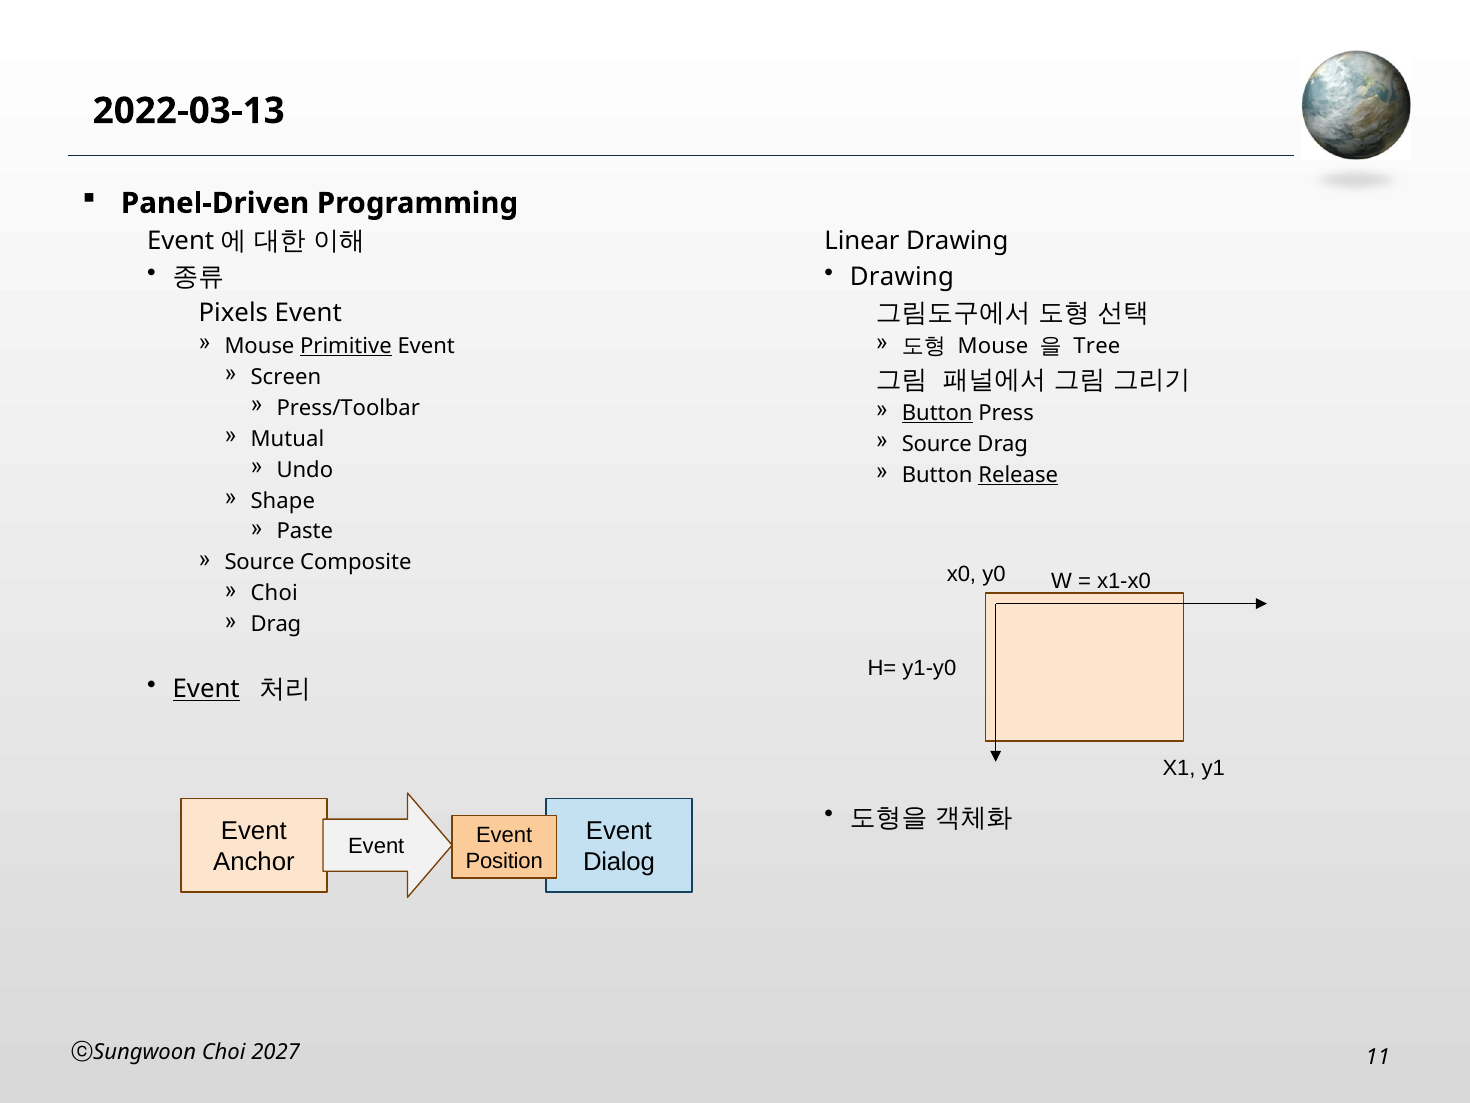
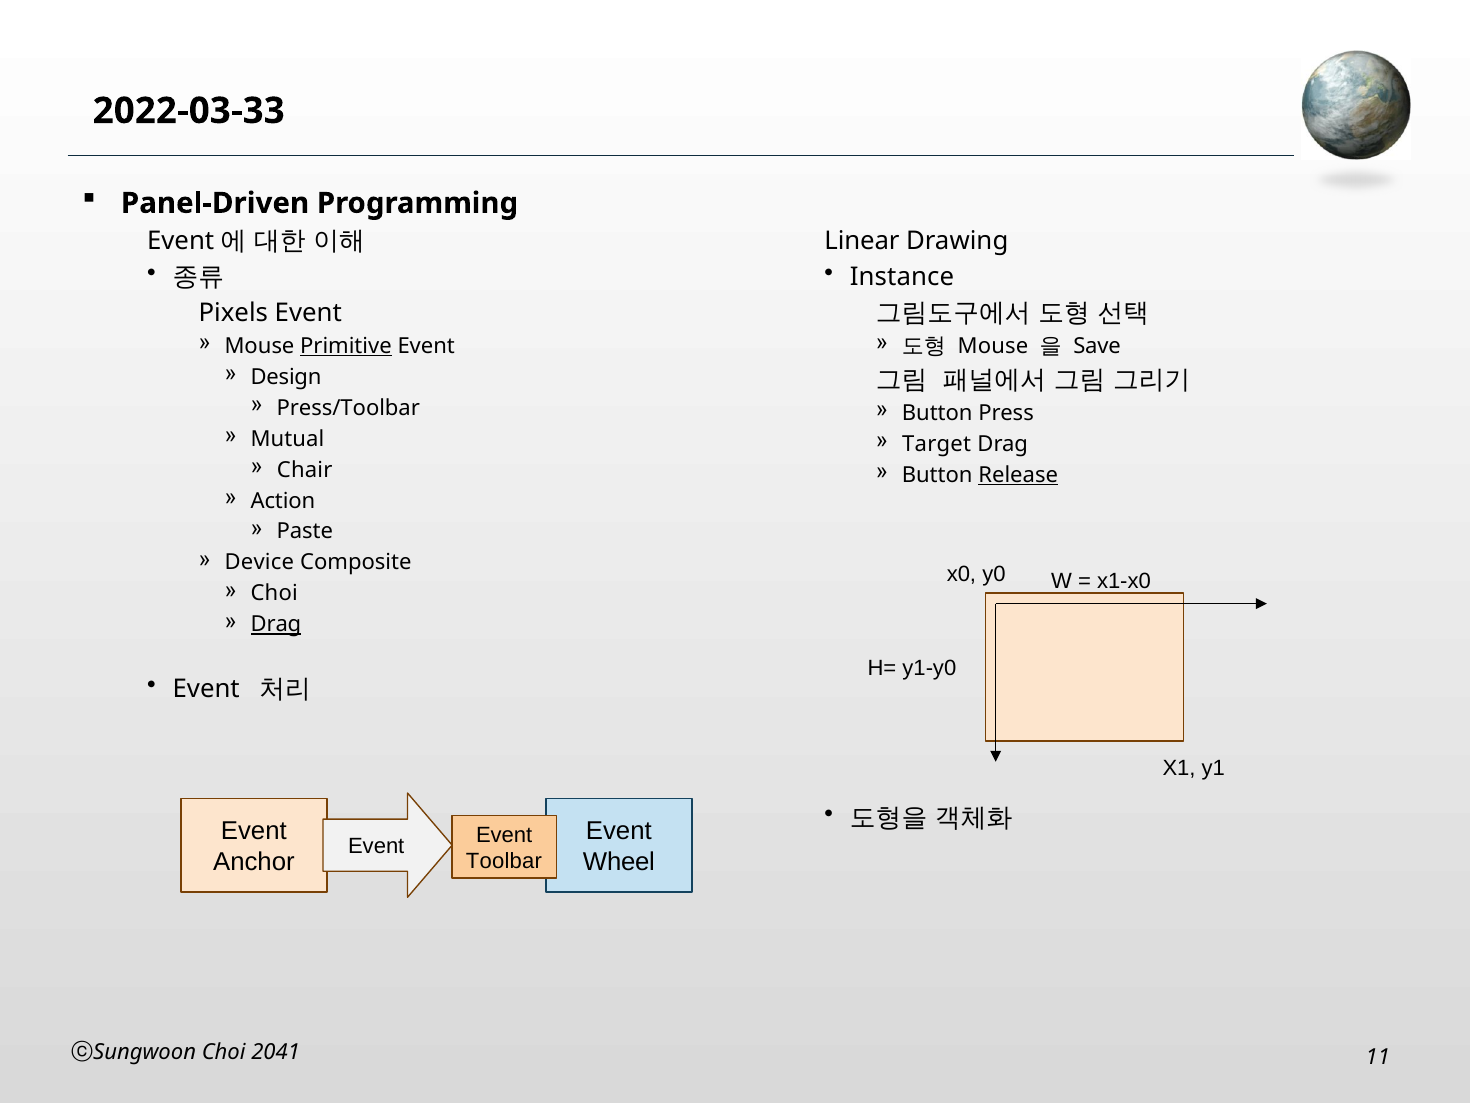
2022-03-13: 2022-03-13 -> 2022-03-33 (189, 111)
Drawing: Drawing -> Instance (902, 277)
Tree: Tree -> Save (1097, 346)
Screen: Screen -> Design (286, 377)
Button underline: present -> none (937, 413)
Source: Source -> Target (937, 444)
Undo: Undo -> Chair (305, 470)
Shape: Shape -> Action (283, 501)
Source: Source -> Device (259, 563)
Drag underline: none -> present (276, 624)
Event underline: present -> none (206, 689)
Dialog: Dialog -> Wheel (619, 862)
Position: Position -> Toolbar (504, 862)
2027: 2027 -> 2041 (276, 1052)
